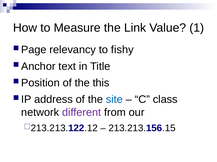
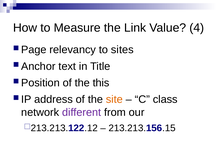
1: 1 -> 4 (197, 28)
fishy: fishy -> sites (122, 50)
site colour: blue -> orange (114, 100)
